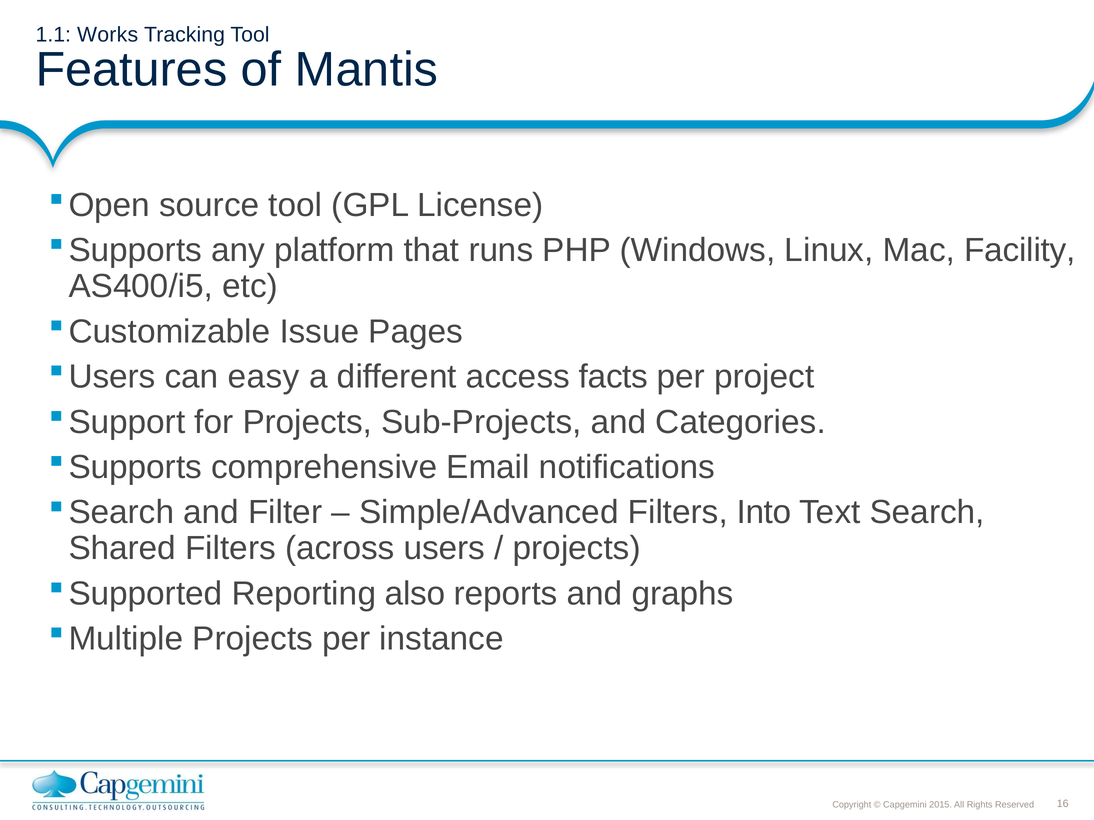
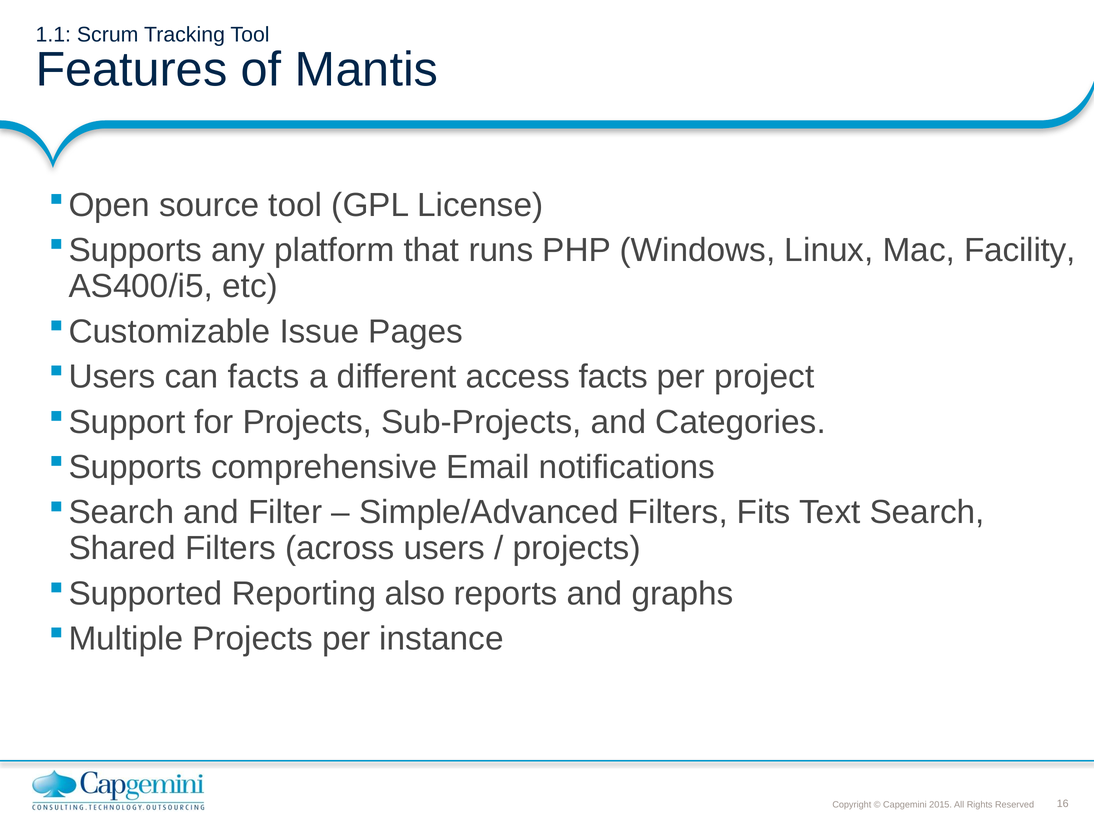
Works: Works -> Scrum (108, 35)
can easy: easy -> facts (264, 377)
Into: Into -> Fits (764, 513)
